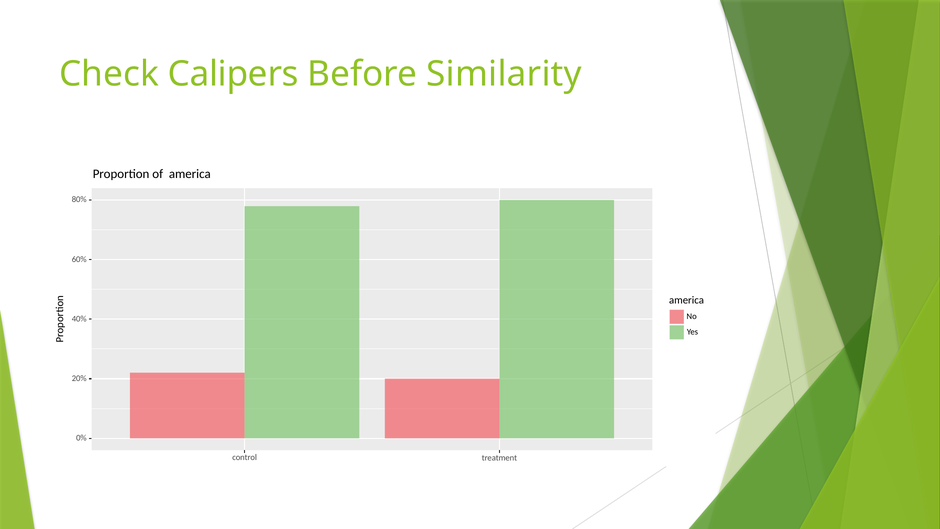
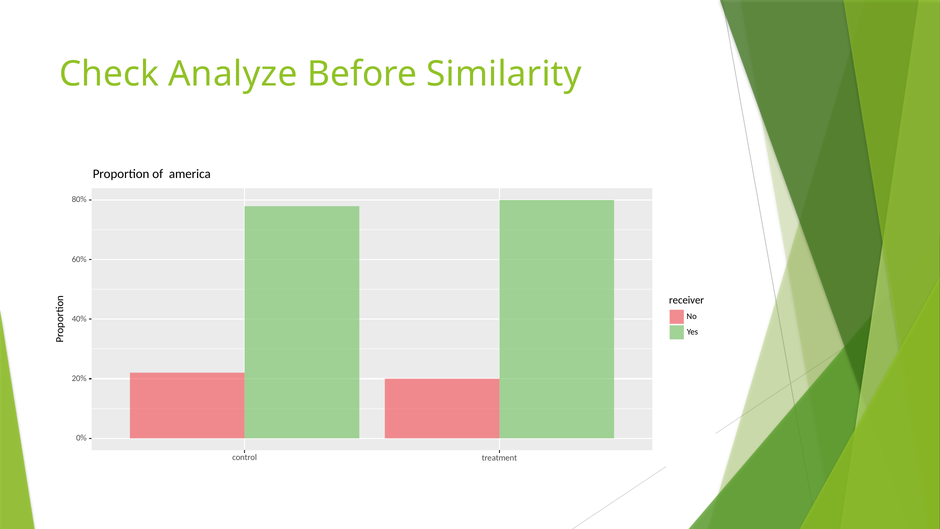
Calipers: Calipers -> Analyze (233, 74)
america: america -> receiver (687, 300)
